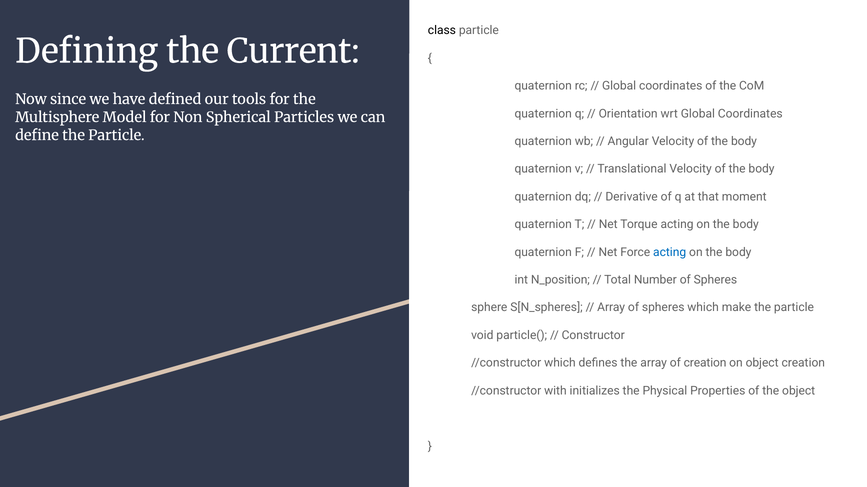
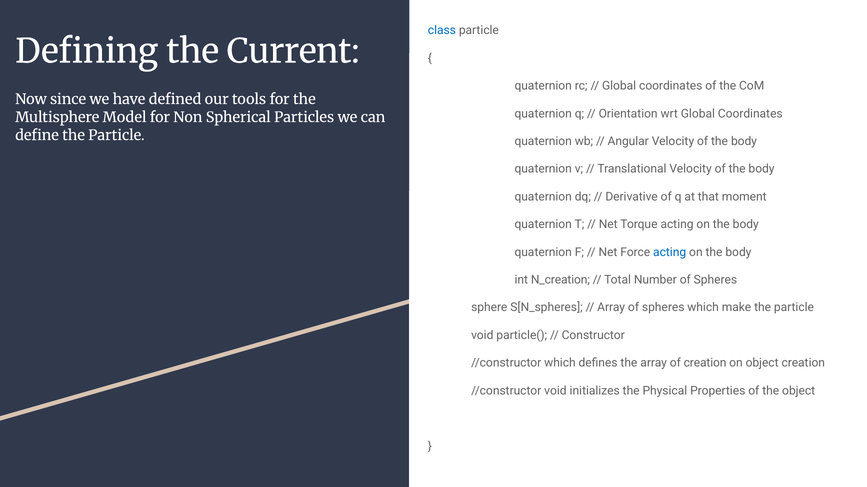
class colour: black -> blue (442, 30)
N_position: N_position -> N_creation (560, 280)
//constructor with: with -> void (555, 391)
